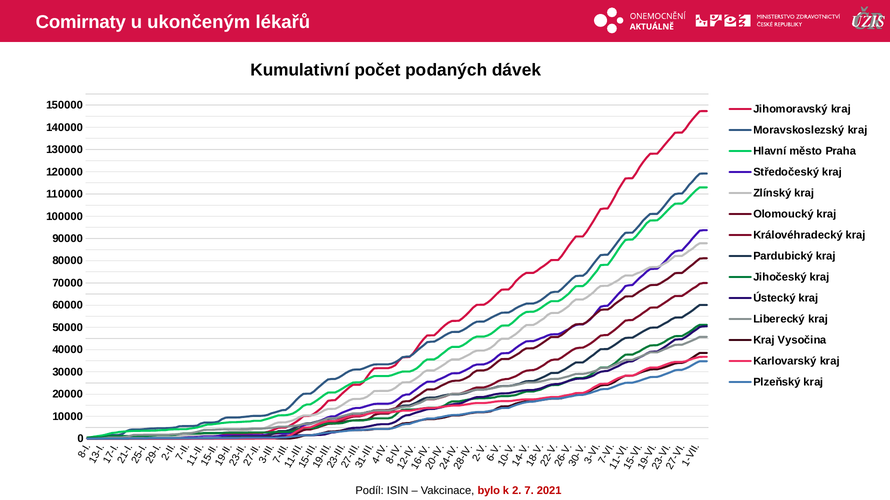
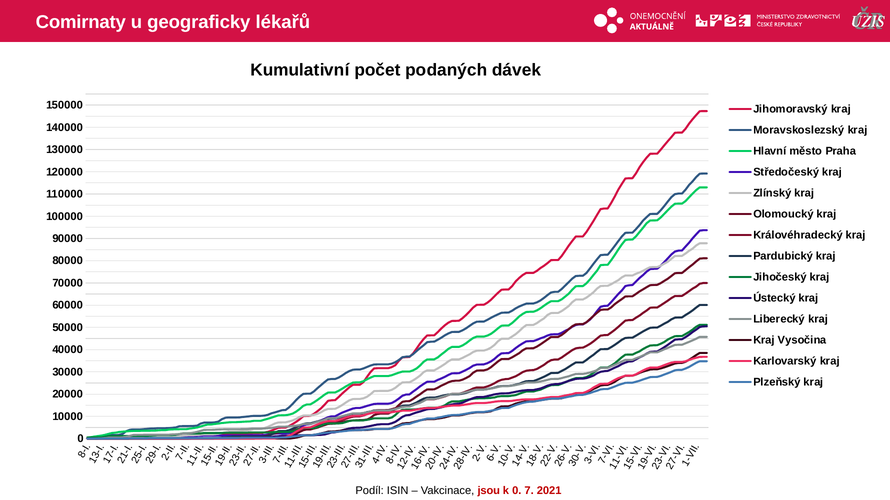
ukončeným: ukončeným -> geograficky (199, 22)
bylo: bylo -> jsou (489, 491)
k 2: 2 -> 0 (517, 491)
